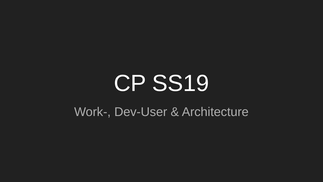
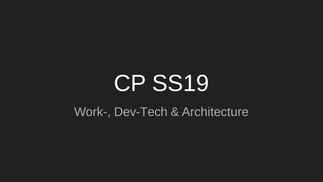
Dev-User: Dev-User -> Dev-Tech (141, 112)
